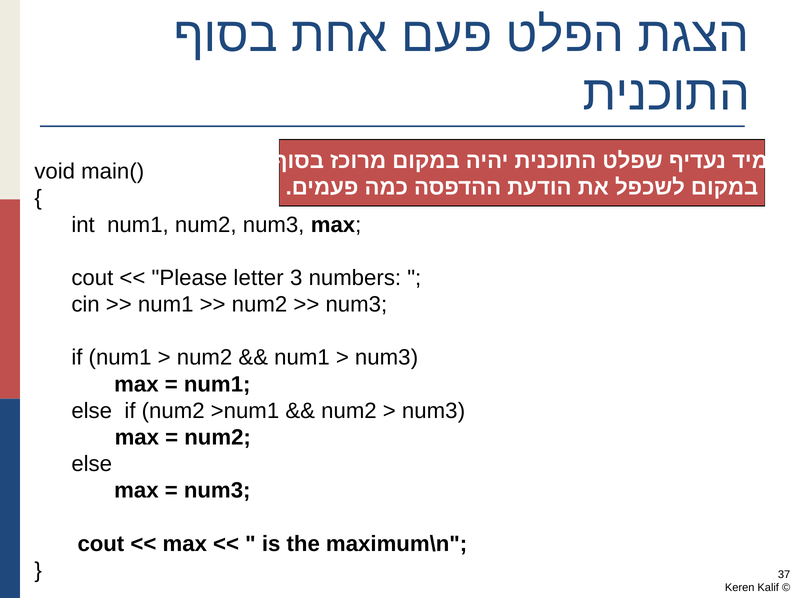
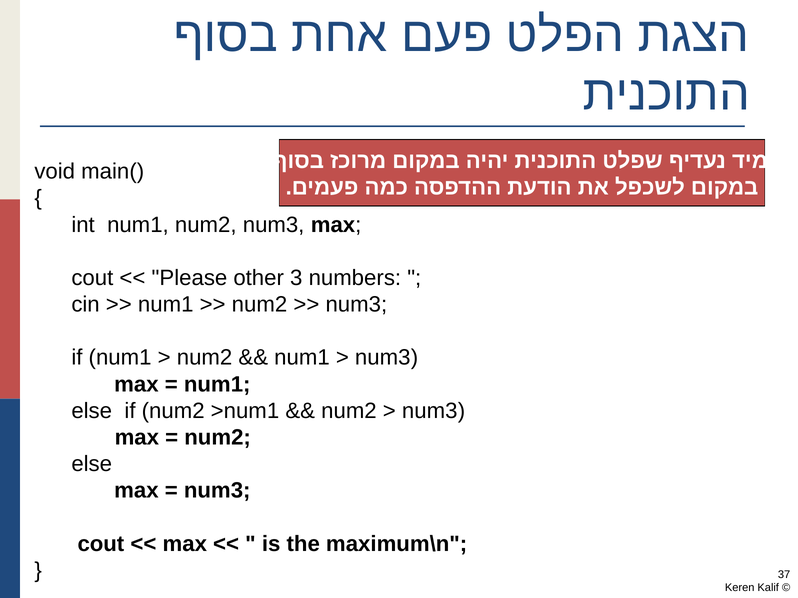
letter: letter -> other (259, 278)
